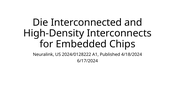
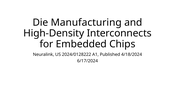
Interconnected: Interconnected -> Manufacturing (86, 23)
